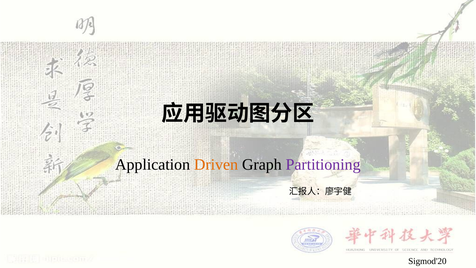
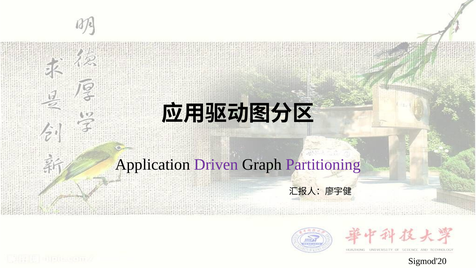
Driven colour: orange -> purple (216, 165)
